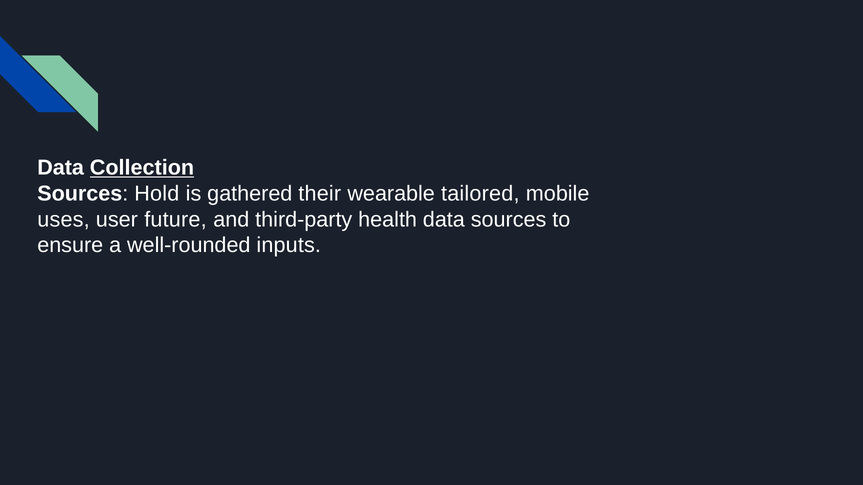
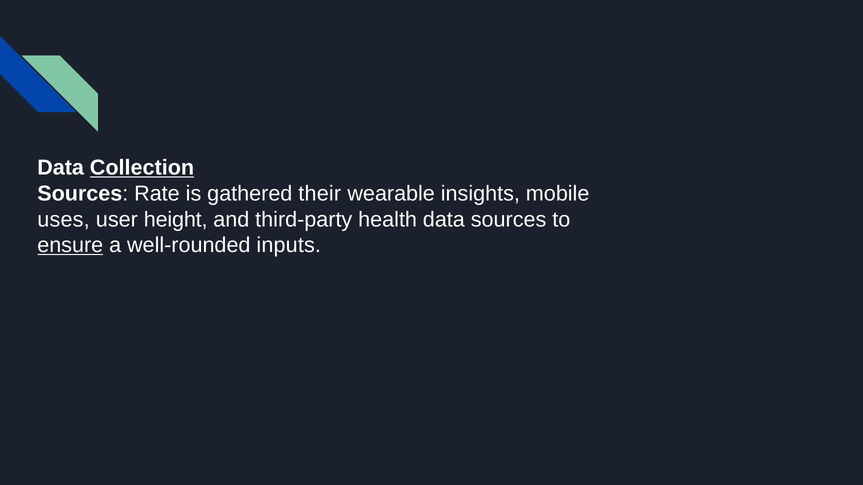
Hold: Hold -> Rate (157, 194)
tailored: tailored -> insights (480, 194)
future: future -> height (176, 220)
ensure underline: none -> present (70, 246)
